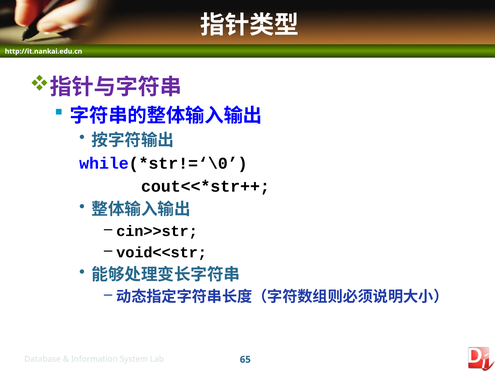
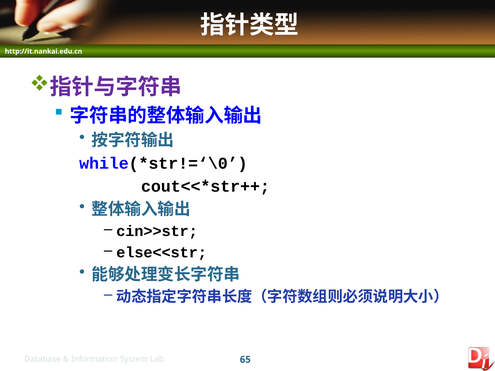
void<<str: void<<str -> else<<str (162, 253)
